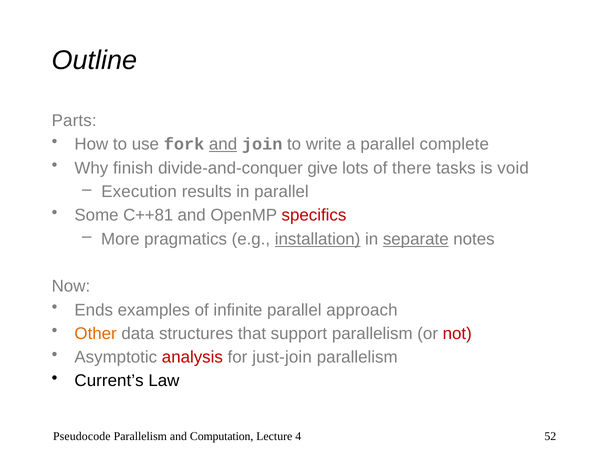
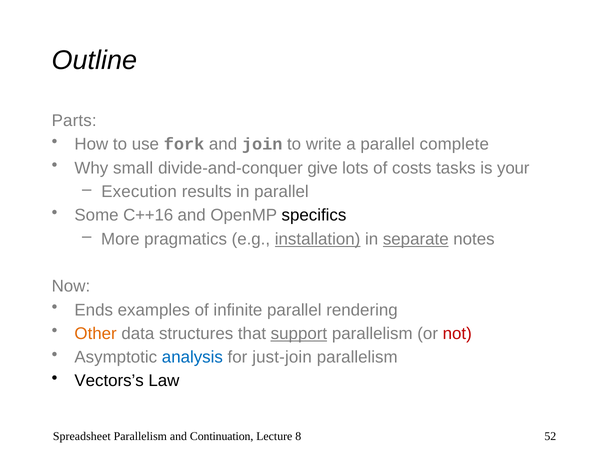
and underline: present -> none (223, 144)
finish: finish -> small (133, 168)
there: there -> costs (412, 168)
void: void -> your (513, 168)
C++81: C++81 -> C++16 (148, 215)
specifics colour: red -> black (314, 215)
approach: approach -> rendering (362, 310)
support underline: none -> present (299, 334)
analysis colour: red -> blue (192, 357)
Current’s: Current’s -> Vectors’s (109, 381)
Pseudocode: Pseudocode -> Spreadsheet (82, 437)
Computation: Computation -> Continuation (222, 437)
4: 4 -> 8 (298, 437)
